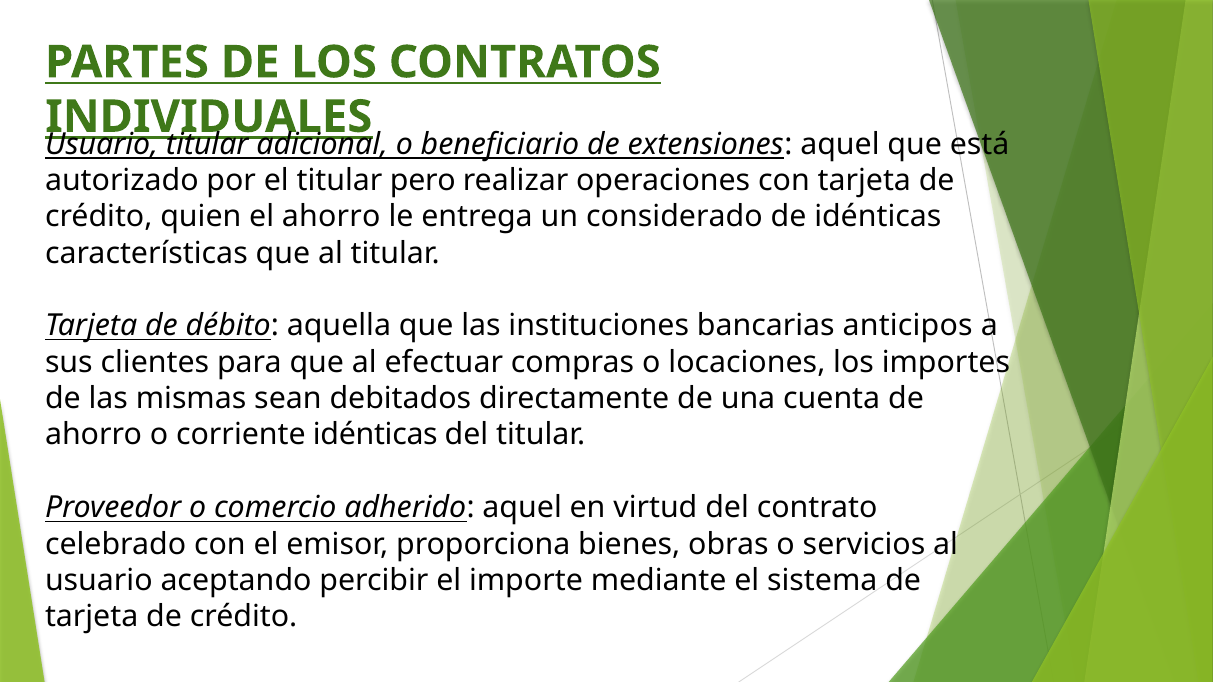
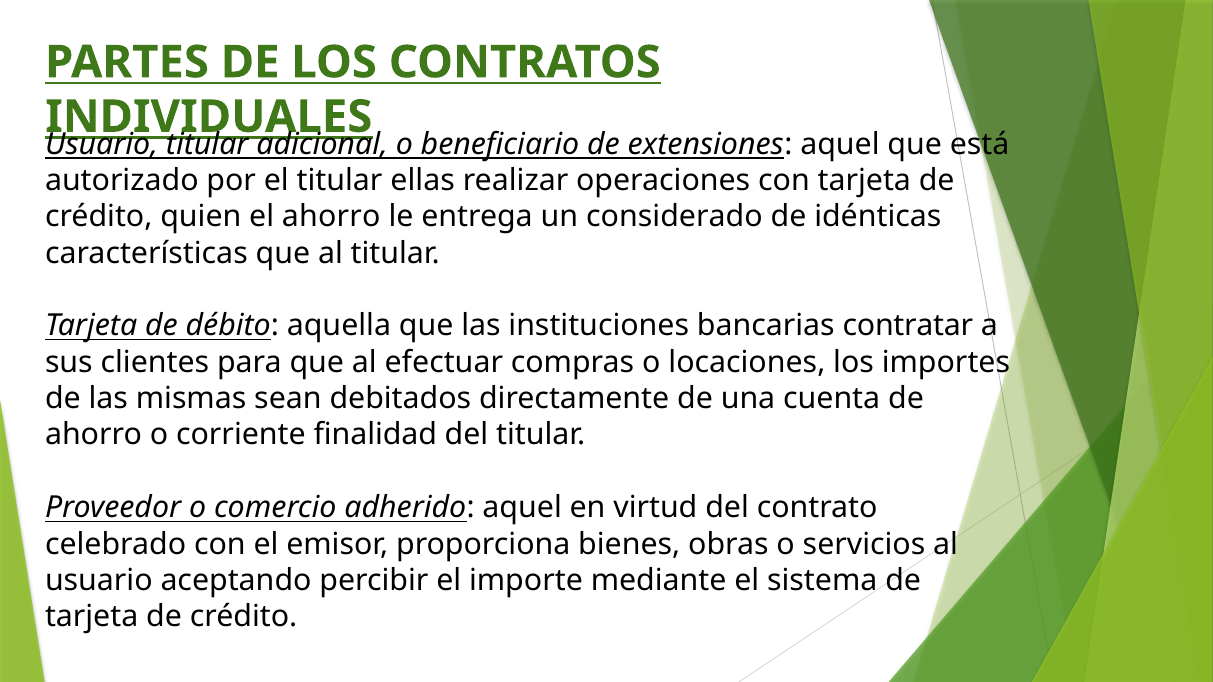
pero: pero -> ellas (423, 180)
anticipos: anticipos -> contratar (908, 326)
corriente idénticas: idénticas -> finalidad (375, 435)
